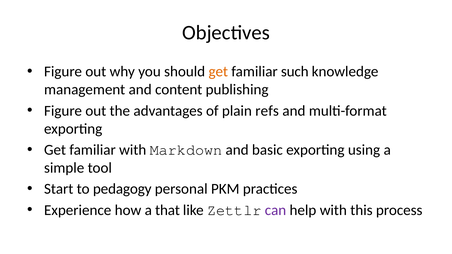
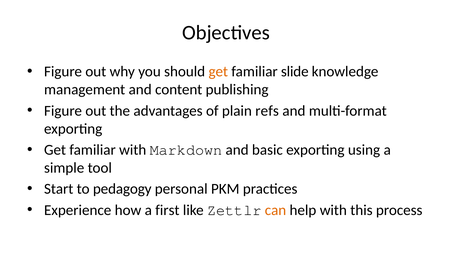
such: such -> slide (295, 72)
that: that -> first (167, 210)
can colour: purple -> orange (276, 210)
